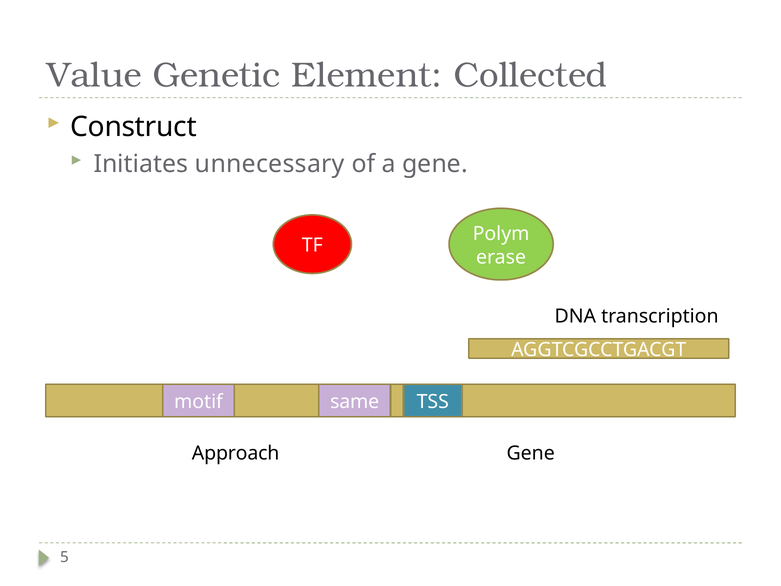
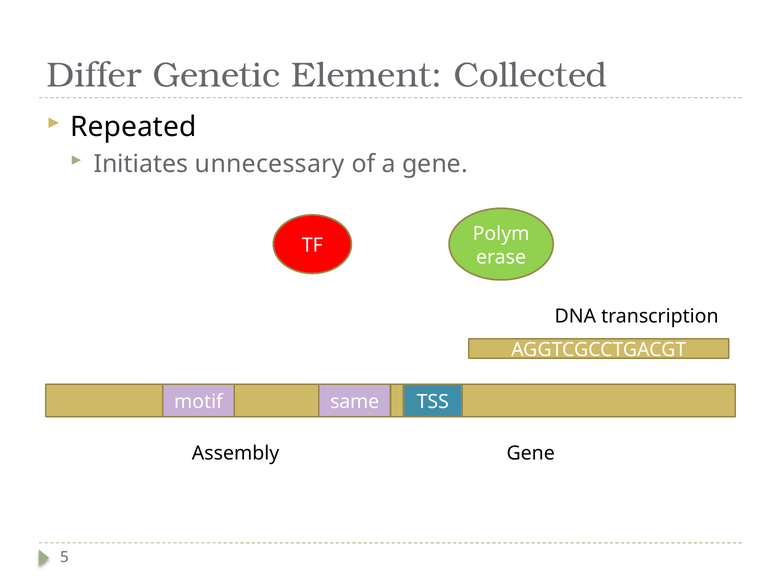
Value: Value -> Differ (94, 75)
Construct: Construct -> Repeated (133, 127)
Approach: Approach -> Assembly (236, 453)
